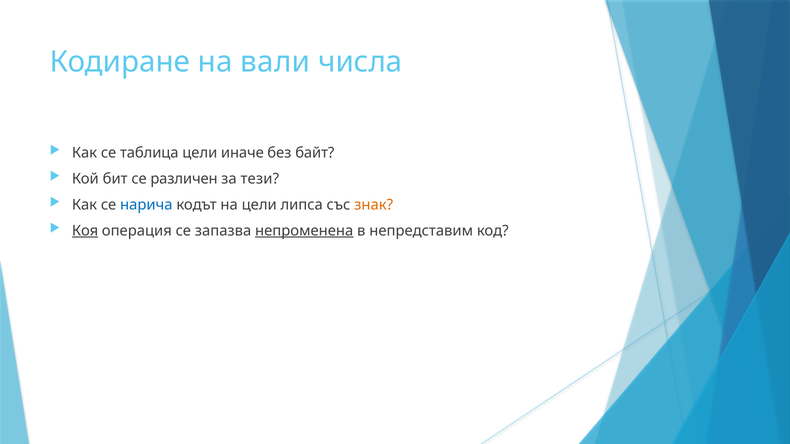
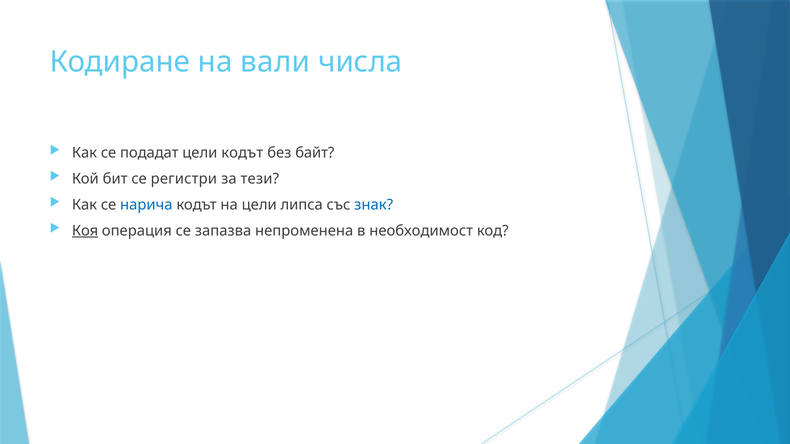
таблица: таблица -> подадат (149, 153)
цели иначе: иначе -> кодът (242, 153)
различен: различен -> регистри (184, 179)
знак colour: orange -> blue (374, 205)
непроменена underline: present -> none (304, 231)
непредставим: непредставим -> необходимост (421, 231)
